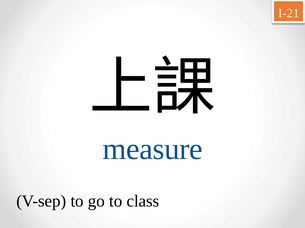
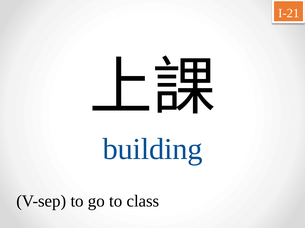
measure: measure -> building (153, 149)
